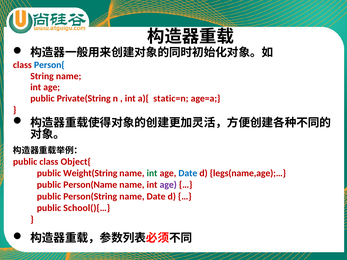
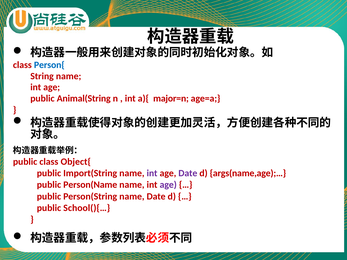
Private(String: Private(String -> Animal(String (84, 99)
static=n: static=n -> major=n (171, 99)
Weight(String: Weight(String -> Import(String (90, 173)
int colour: green -> purple (152, 173)
Date colour: blue -> purple (188, 173)
legs(name,age);…: legs(name,age);… -> args(name,age);… (248, 173)
